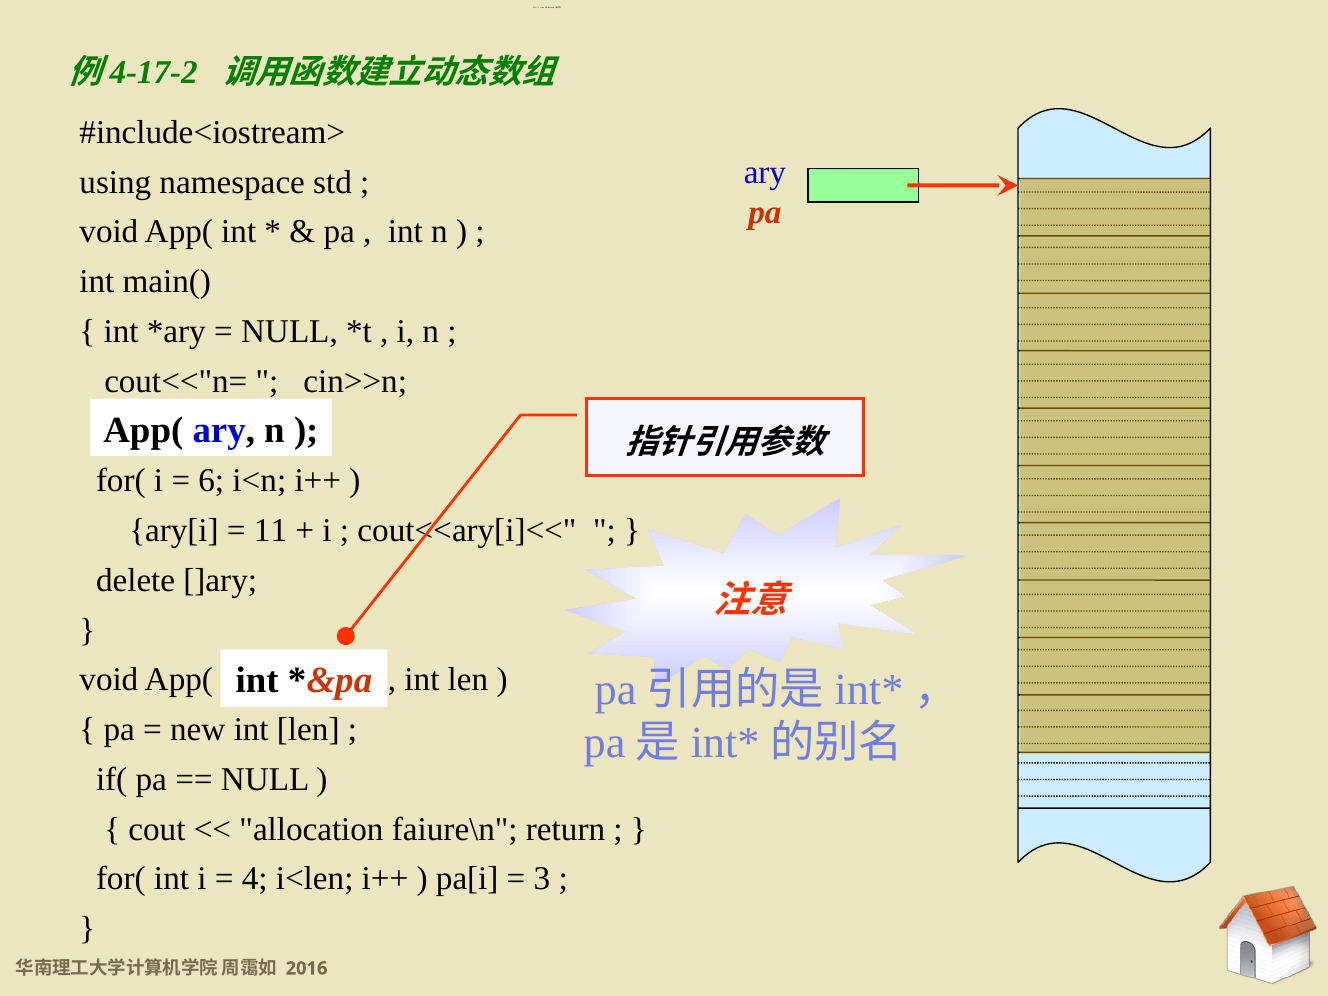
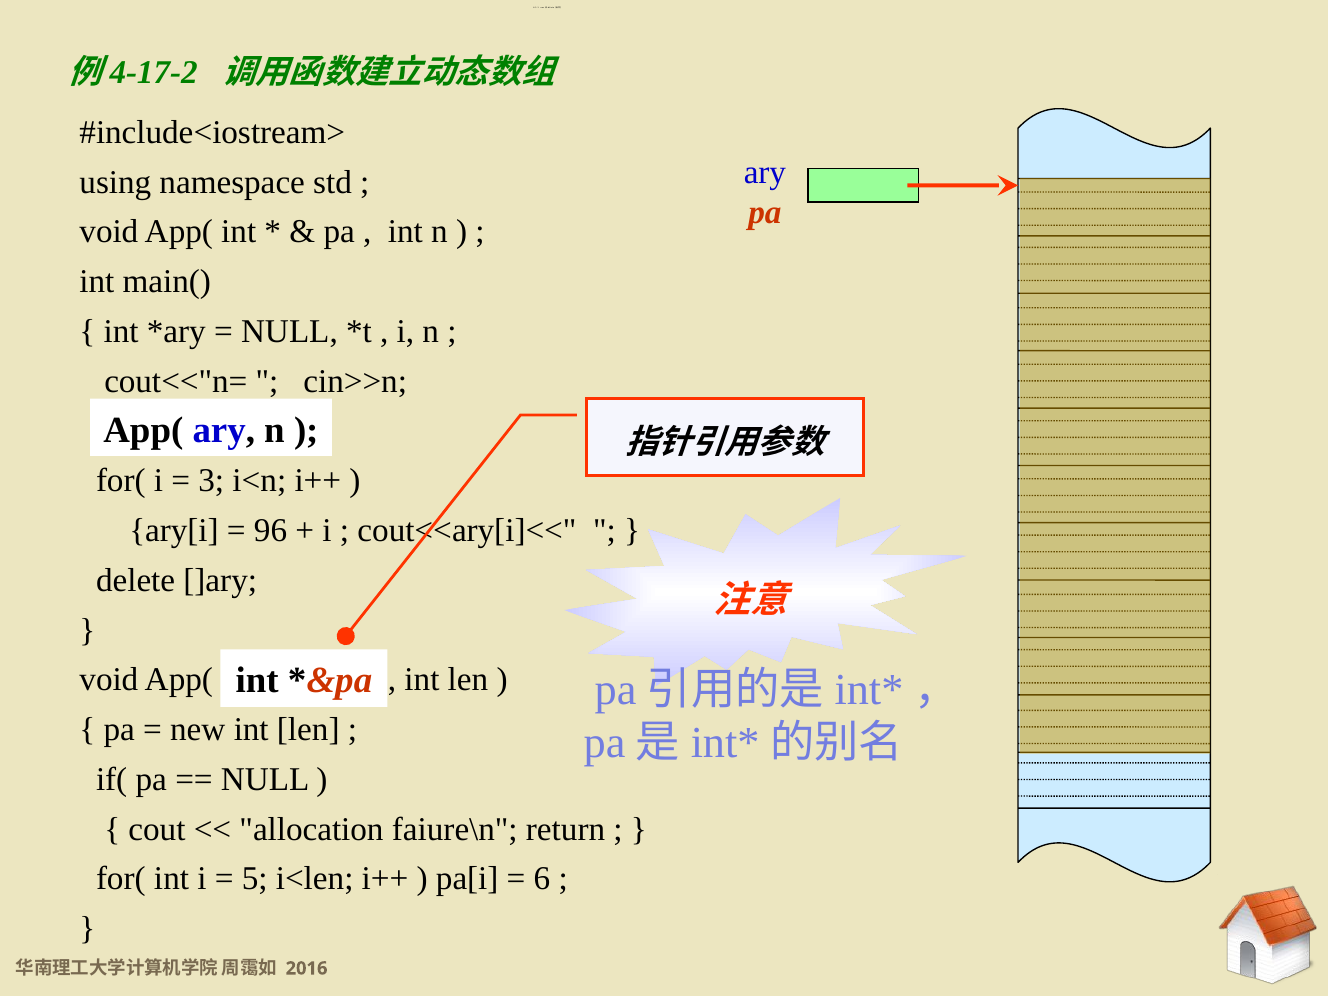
6: 6 -> 3 (211, 481)
11: 11 -> 96 (271, 531)
4: 4 -> 5 (255, 879)
3: 3 -> 6 (542, 879)
